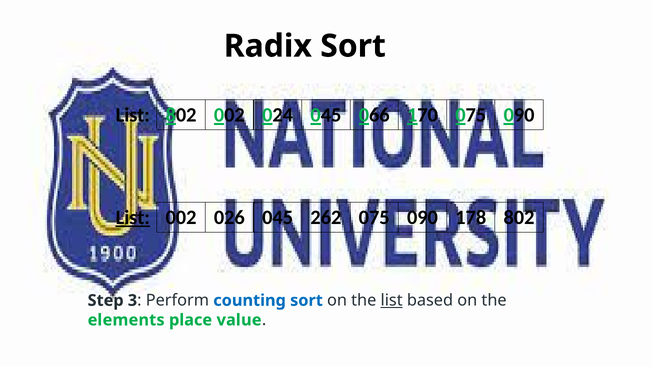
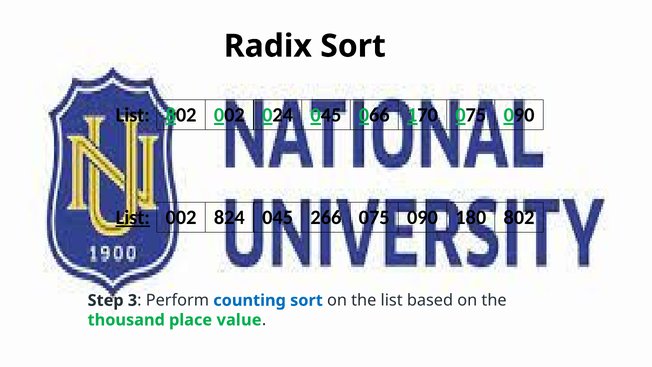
026: 026 -> 824 (229, 217)
262: 262 -> 266 (326, 217)
178: 178 -> 180 (471, 217)
list underline: present -> none (392, 300)
elements: elements -> thousand (126, 320)
